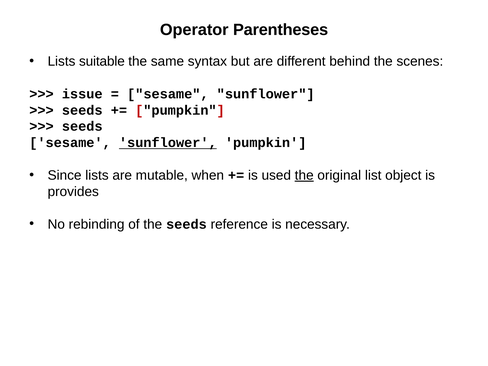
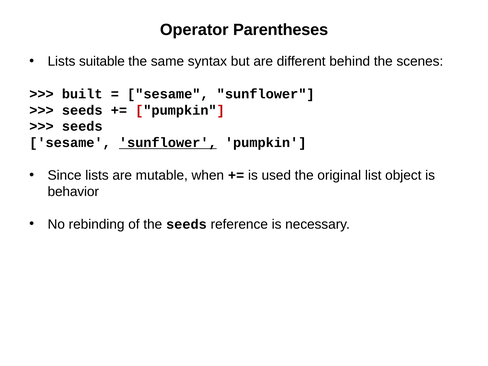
issue: issue -> built (82, 94)
the underline: present -> none (304, 175)
provides: provides -> behavior (73, 192)
